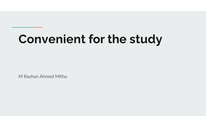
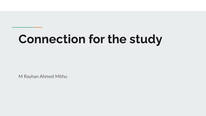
Convenient: Convenient -> Connection (52, 39)
